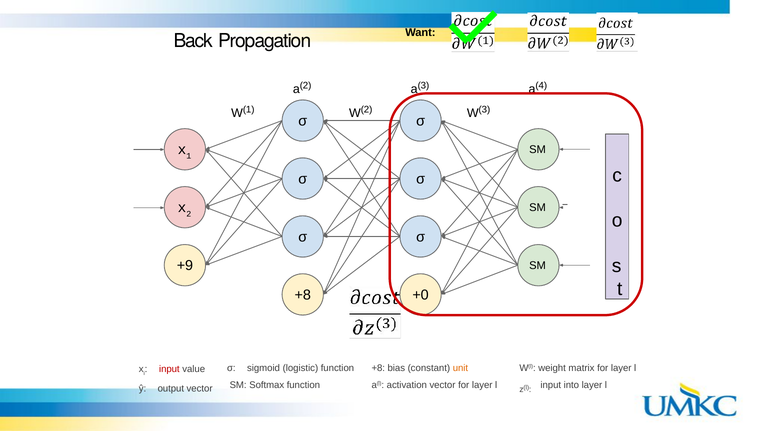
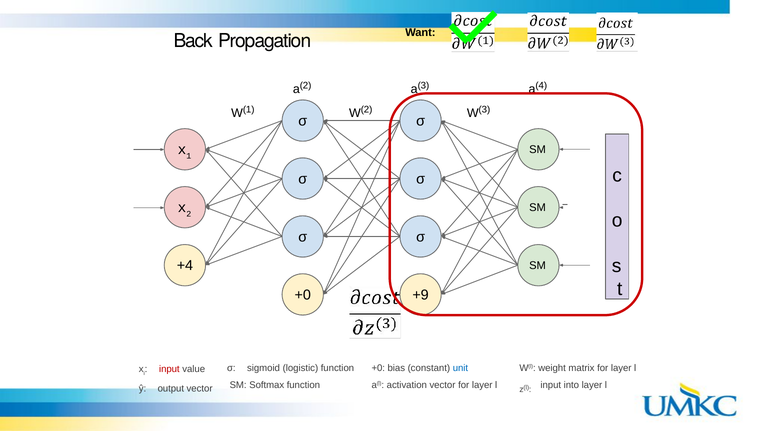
+9: +9 -> +4 (185, 266)
+8: +8 -> +0 (303, 295)
+0: +0 -> +9 (421, 295)
+8: +8 -> +0 (378, 368)
unit colour: orange -> blue (460, 368)
